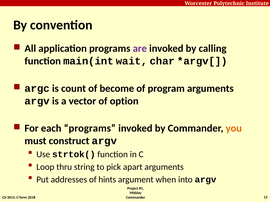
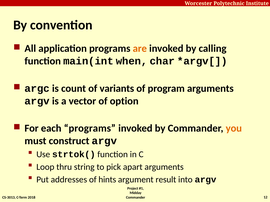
are colour: purple -> orange (140, 49)
wait: wait -> when (132, 61)
become: become -> variants (117, 89)
when: when -> result (166, 180)
